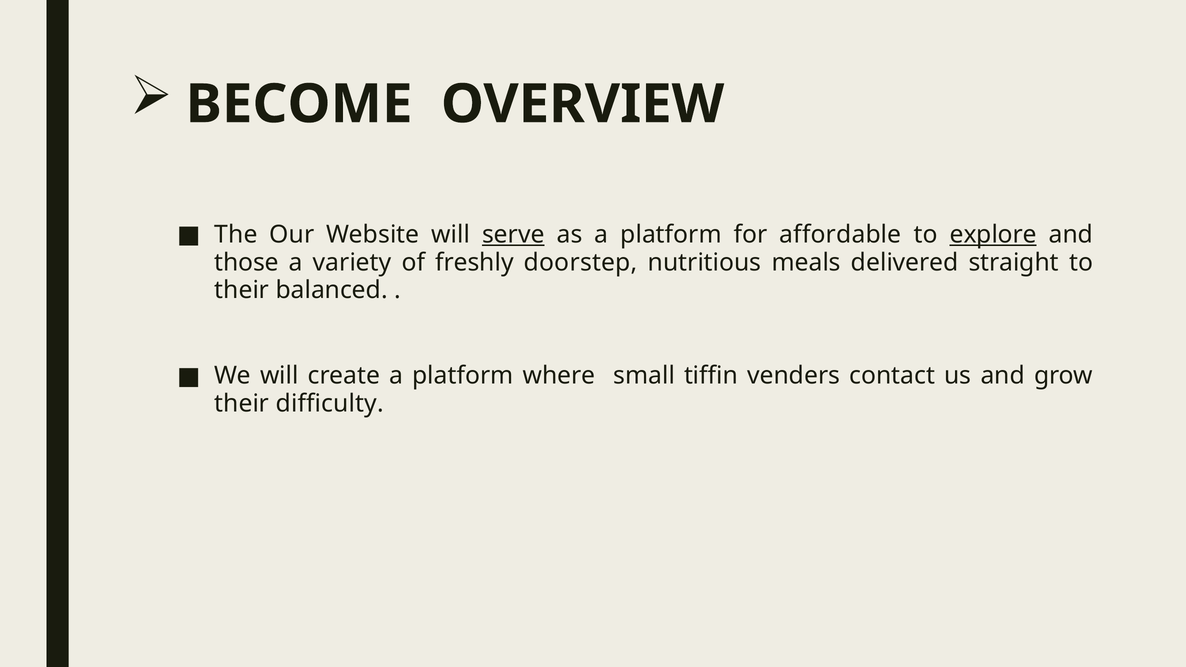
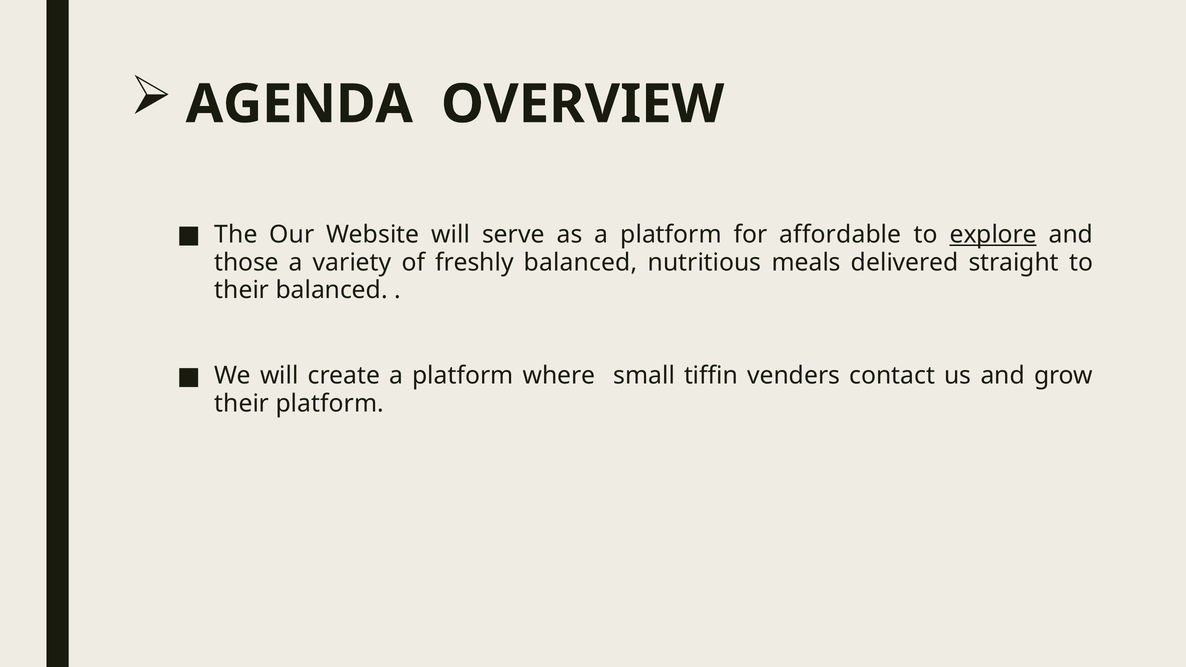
BECOME: BECOME -> AGENDA (299, 104)
serve underline: present -> none (513, 234)
freshly doorstep: doorstep -> balanced (581, 262)
their difficulty: difficulty -> platform (330, 404)
